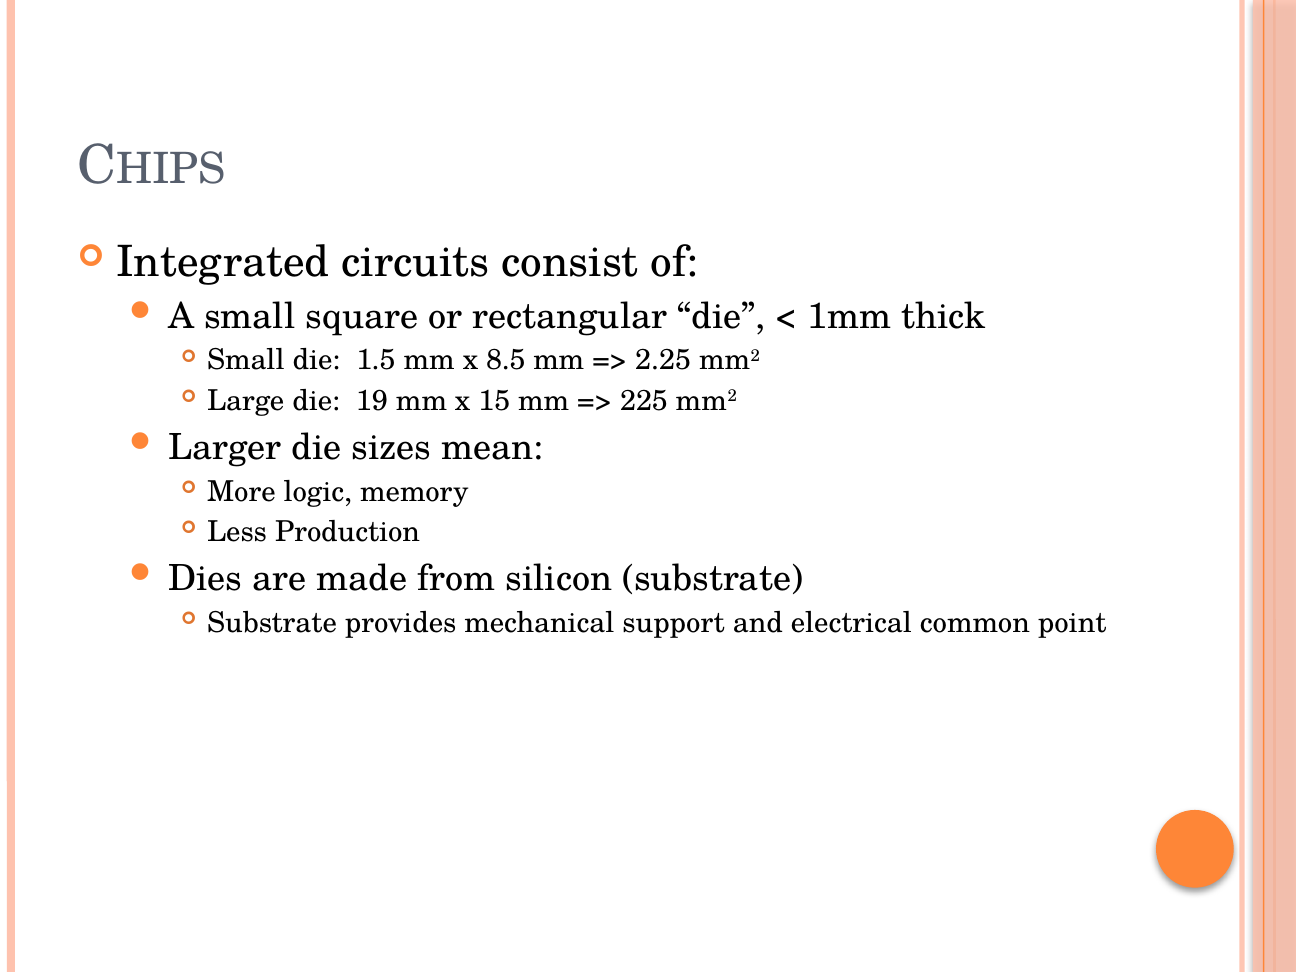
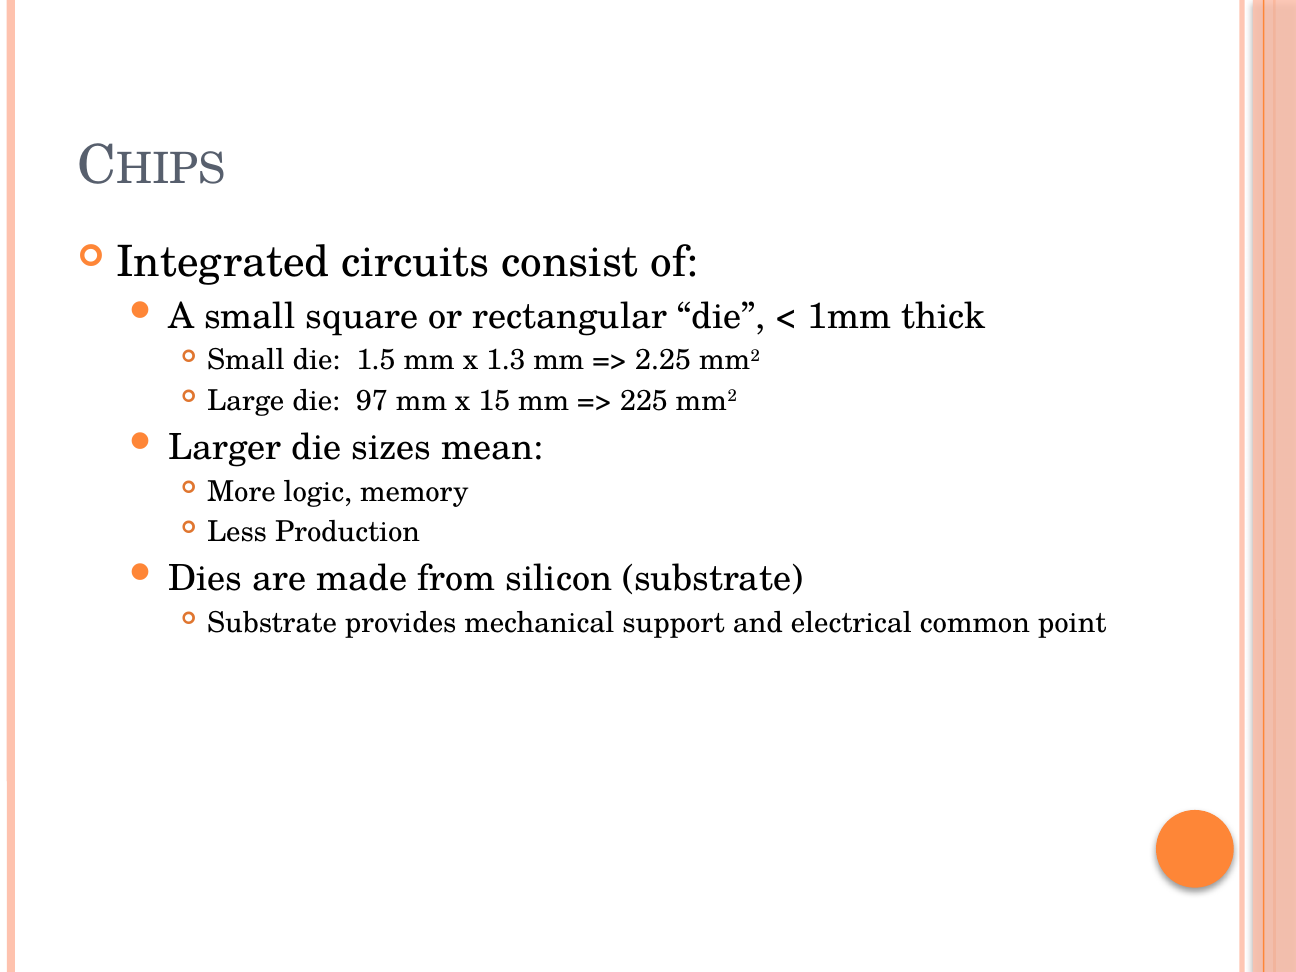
8.5: 8.5 -> 1.3 (506, 360)
19: 19 -> 97 (372, 401)
